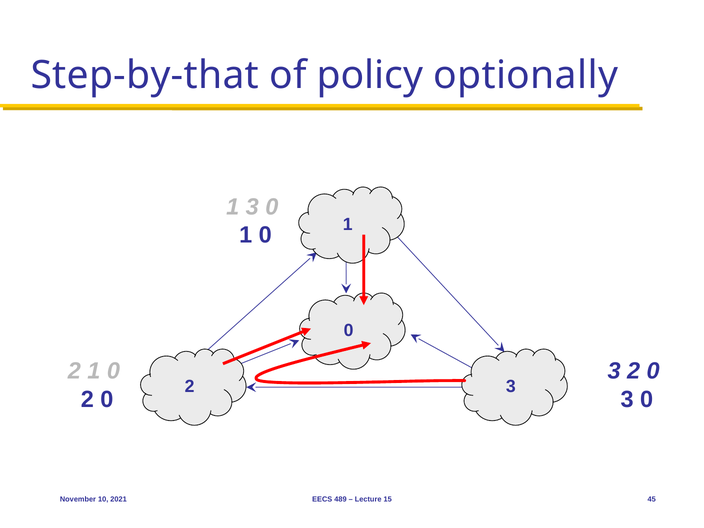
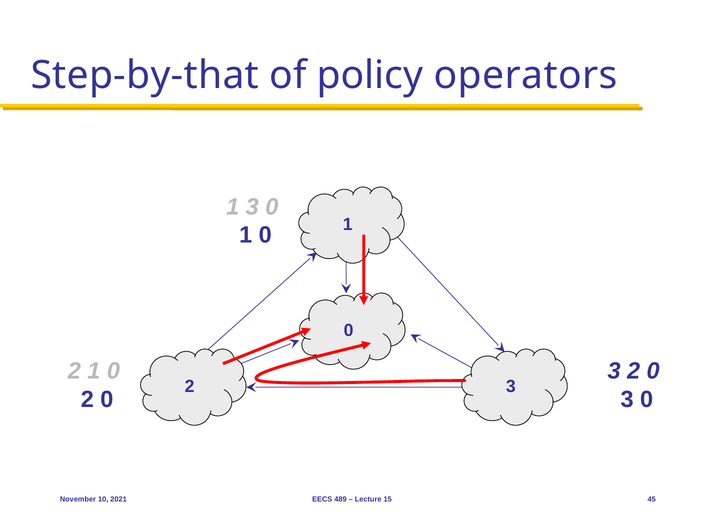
optionally: optionally -> operators (526, 75)
